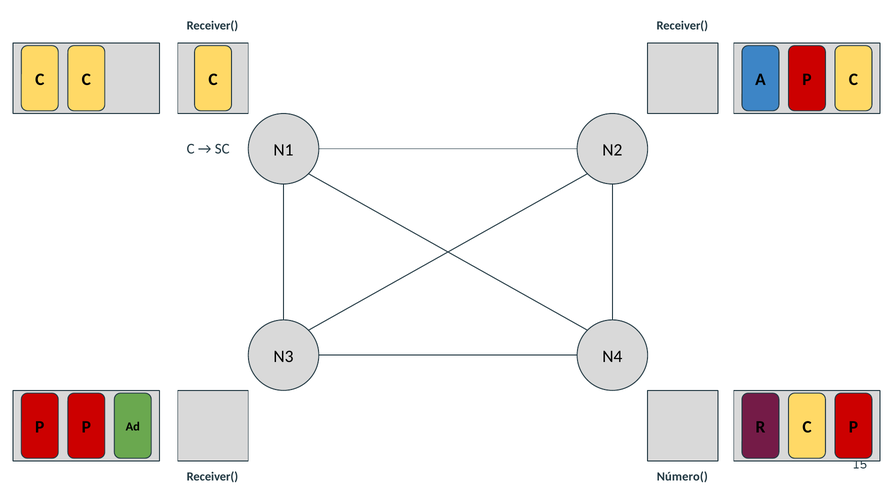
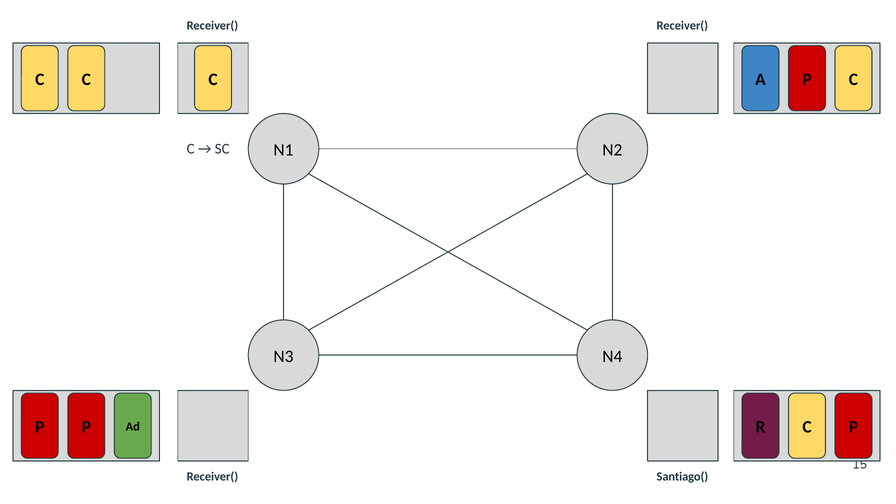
Número(: Número( -> Santiago( (682, 477)
